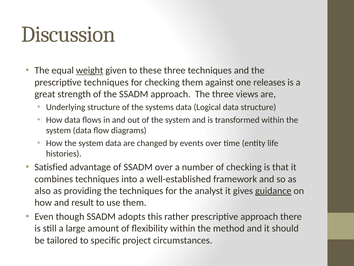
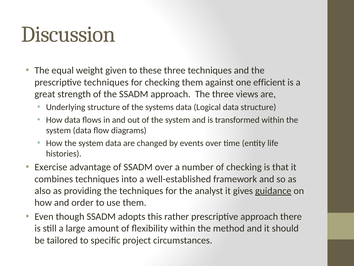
weight underline: present -> none (90, 70)
releases: releases -> efficient (269, 82)
Satisfied: Satisfied -> Exercise (51, 167)
result: result -> order (82, 202)
